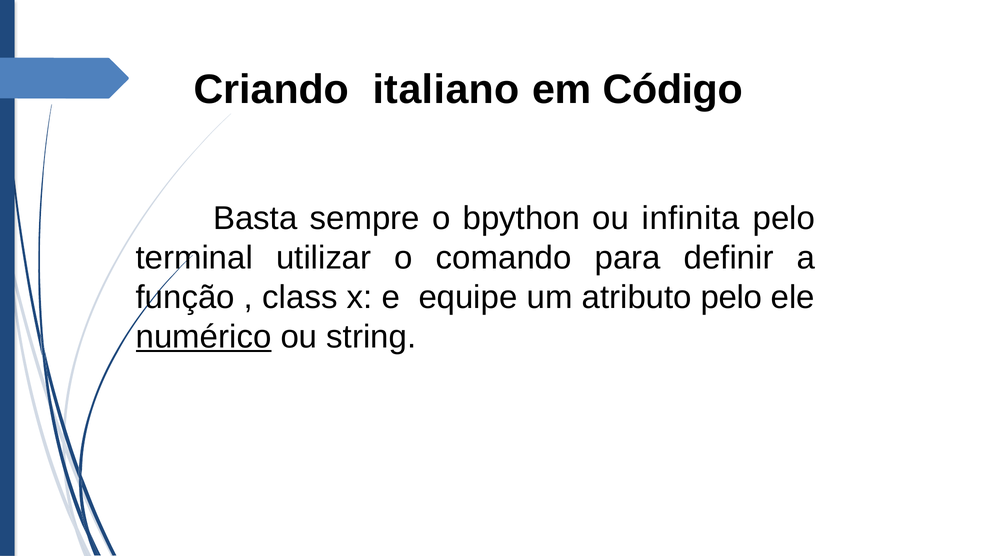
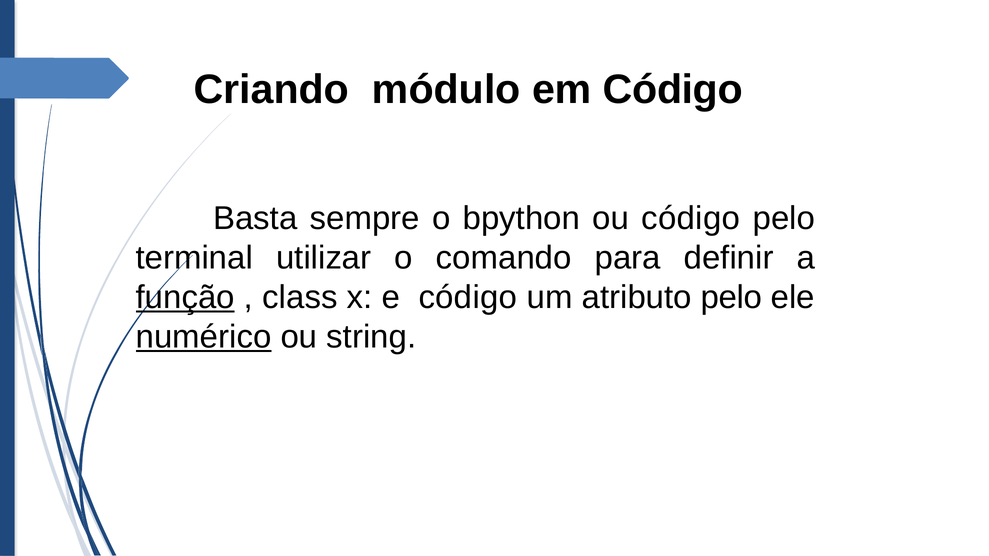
italiano: italiano -> módulo (446, 90)
ou infinita: infinita -> código (691, 218)
função underline: none -> present (185, 298)
e equipe: equipe -> código (468, 298)
